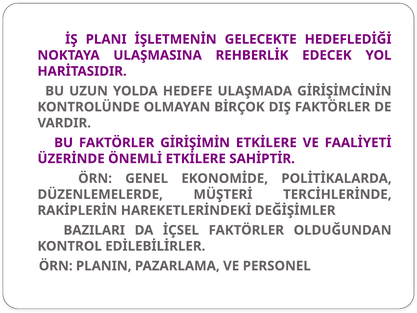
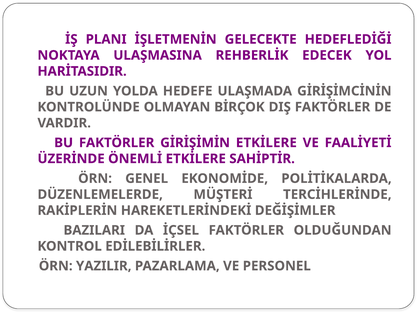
PLANIN: PLANIN -> YAZILIR (104, 266)
